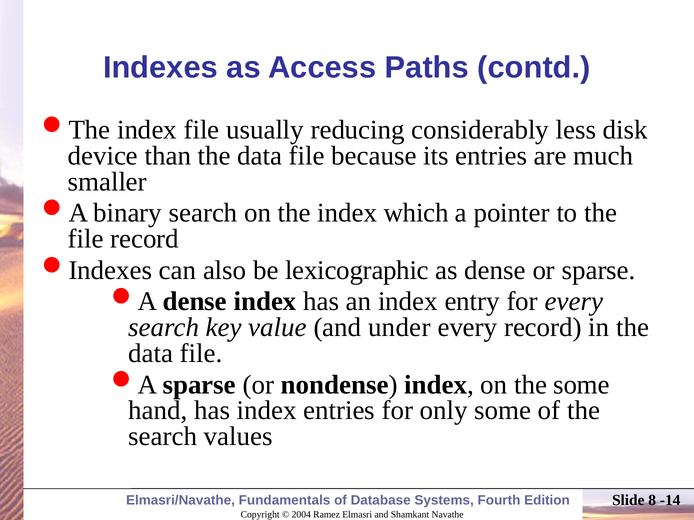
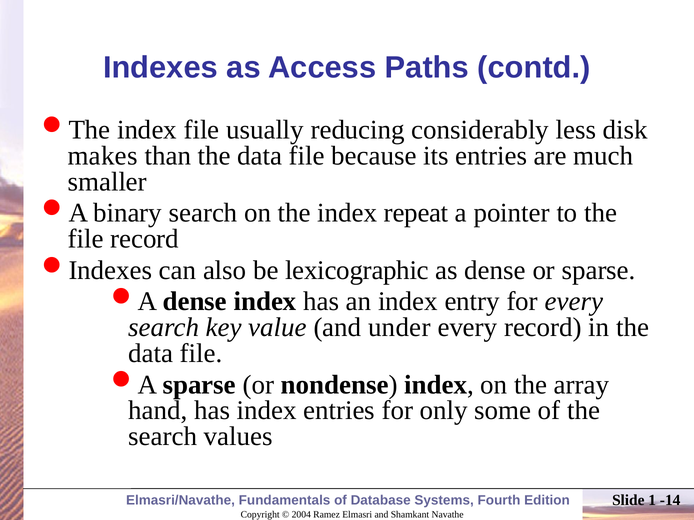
device: device -> makes (103, 156)
which: which -> repeat (416, 213)
the some: some -> array (581, 385)
8: 8 -> 1 (652, 500)
